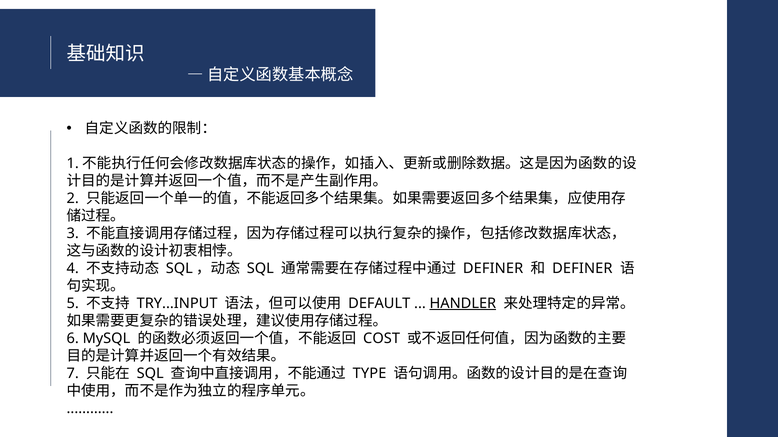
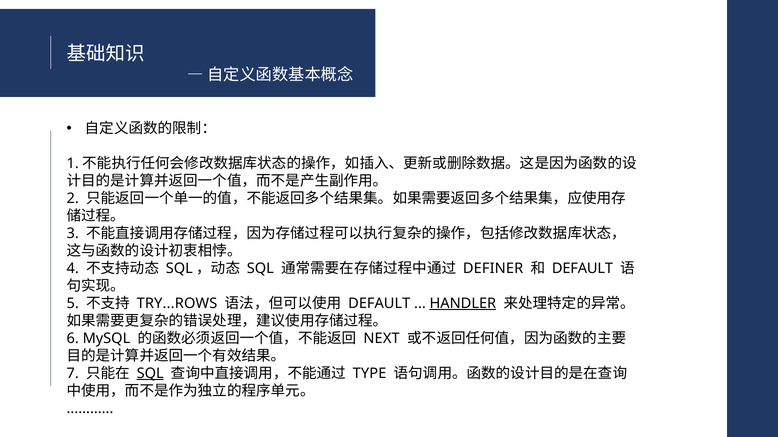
DEFINER: DEFINER -> DEFAULT (583, 269)
TRY...INPUT: TRY...INPUT -> TRY...ROWS (177, 304)
COST: COST -> NEXT (382, 339)
SQL underline: none -> present (150, 374)
